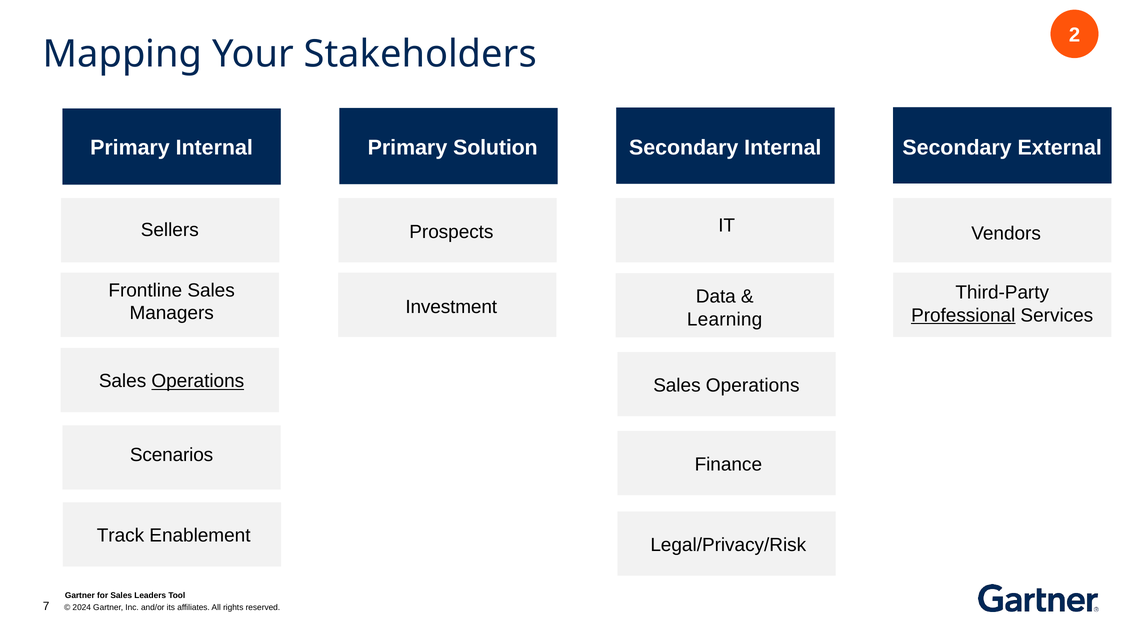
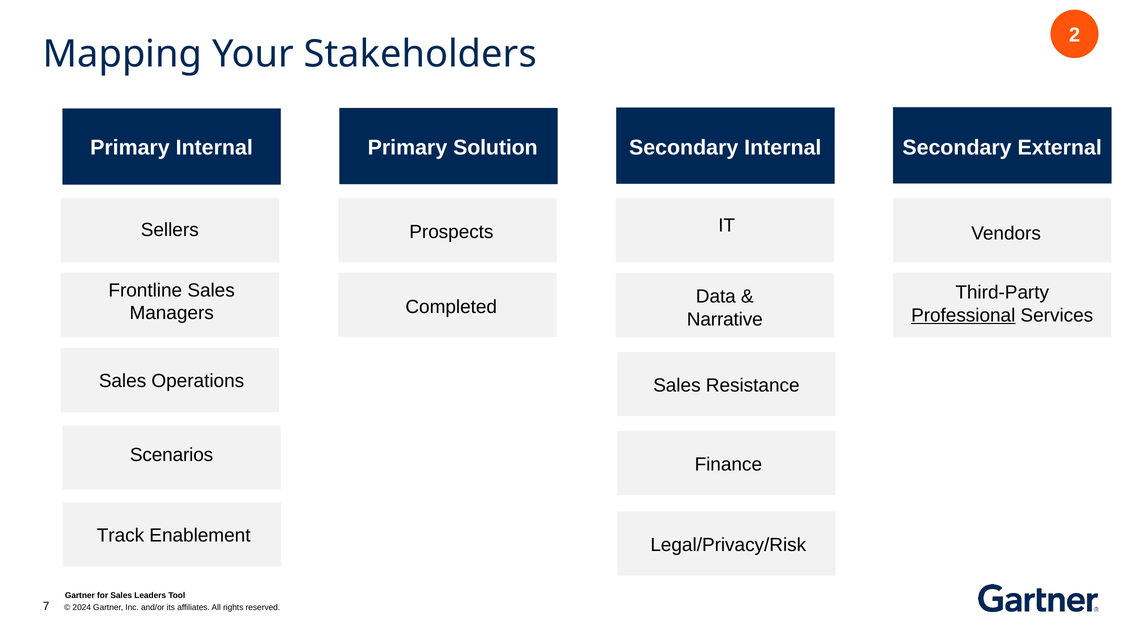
Investment: Investment -> Completed (451, 307)
Learning: Learning -> Narrative (725, 319)
Operations underline: present -> none (198, 381)
Operations: Operations -> Resistance (753, 385)
